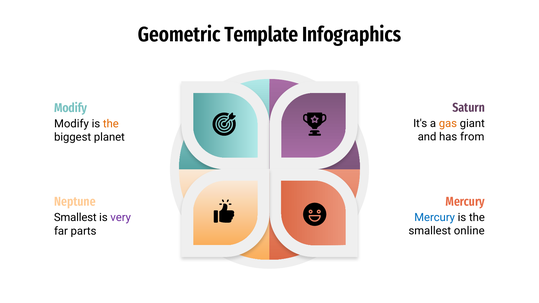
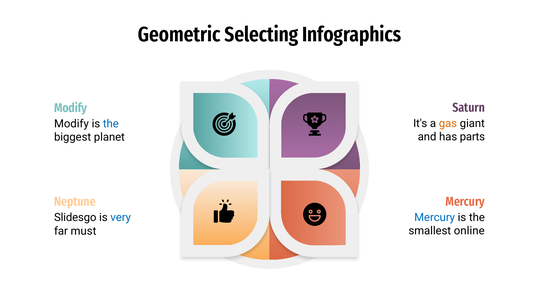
Template: Template -> Selecting (261, 35)
the colour: orange -> blue (111, 124)
from: from -> parts (472, 137)
Smallest: Smallest -> Slidesgo (75, 218)
very colour: purple -> blue (121, 218)
parts: parts -> must (84, 231)
